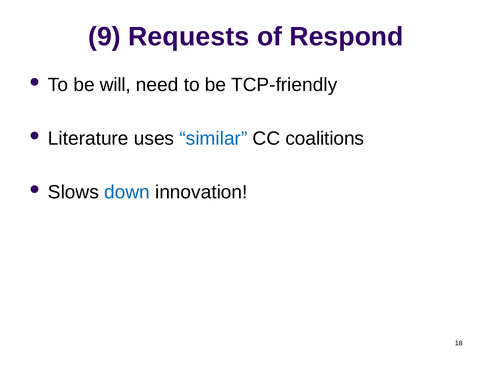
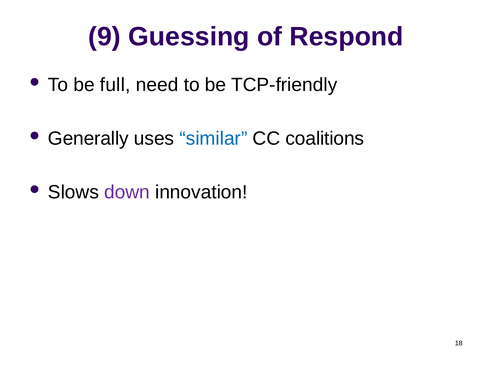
Requests: Requests -> Guessing (189, 37)
will: will -> full (115, 85)
Literature: Literature -> Generally (88, 139)
down colour: blue -> purple (127, 192)
